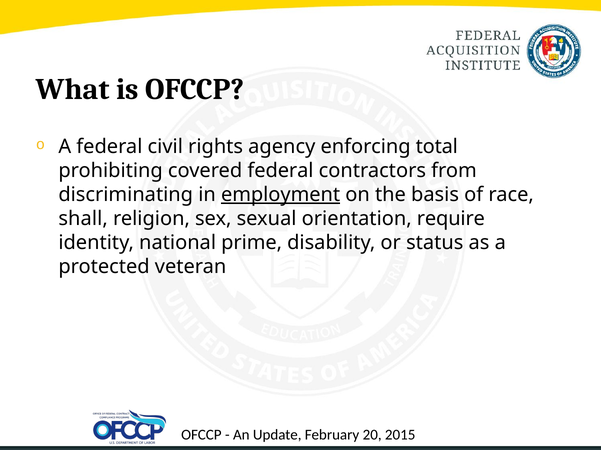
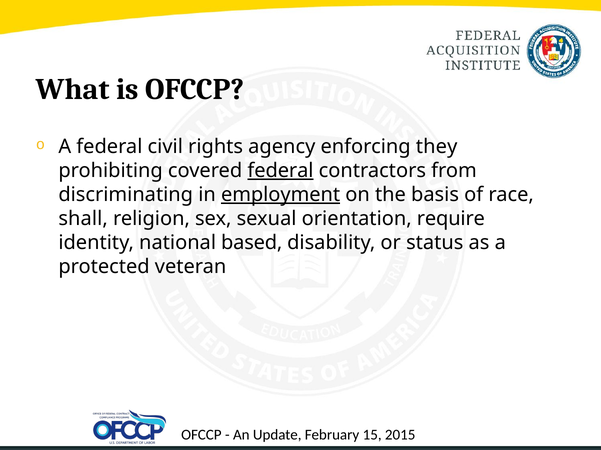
total: total -> they (437, 147)
federal underline: none -> present (280, 171)
prime: prime -> based (252, 243)
20: 20 -> 15 (372, 436)
